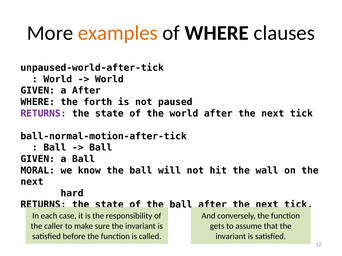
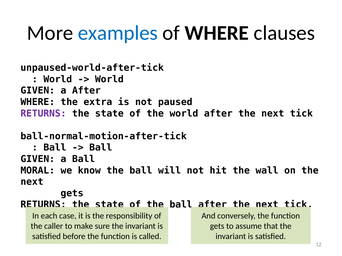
examples colour: orange -> blue (118, 33)
forth: forth -> extra (98, 102)
hard: hard -> gets (72, 194)
